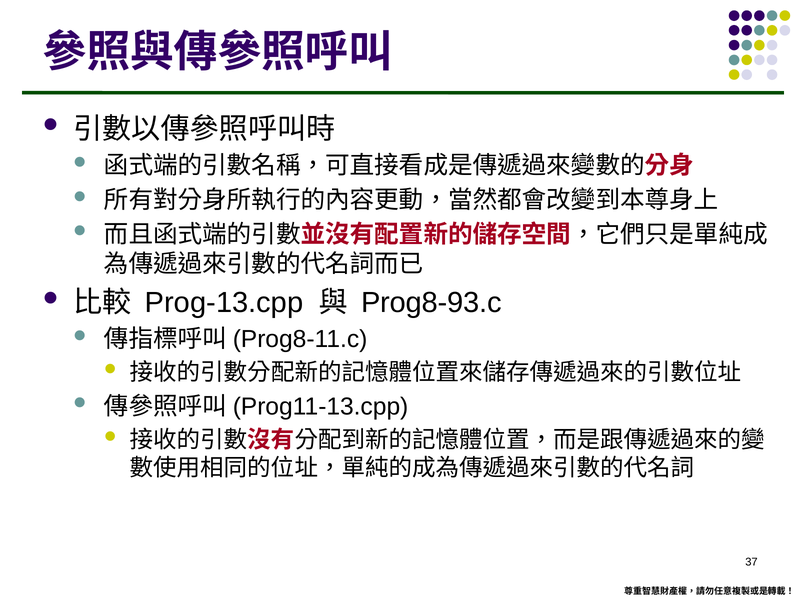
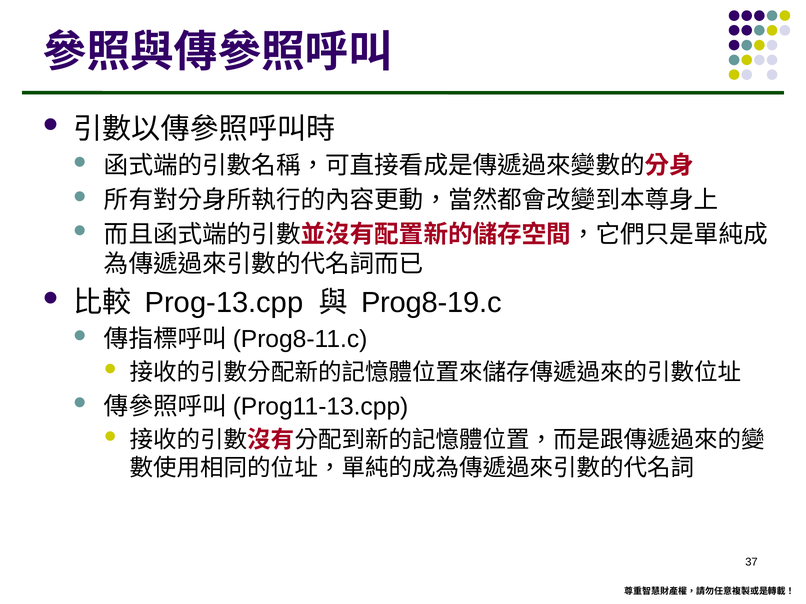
Prog8-93.c: Prog8-93.c -> Prog8-19.c (431, 303)
